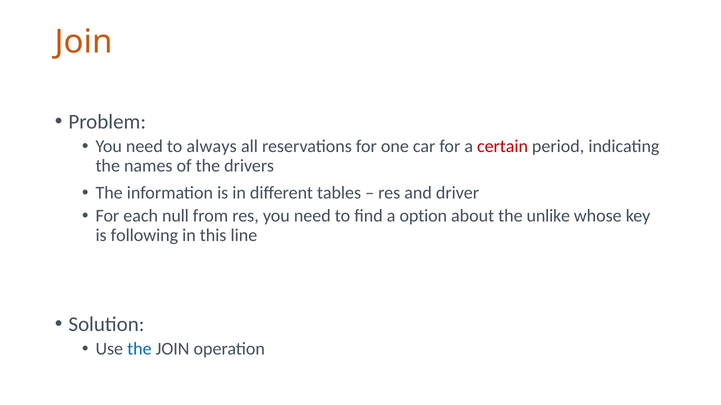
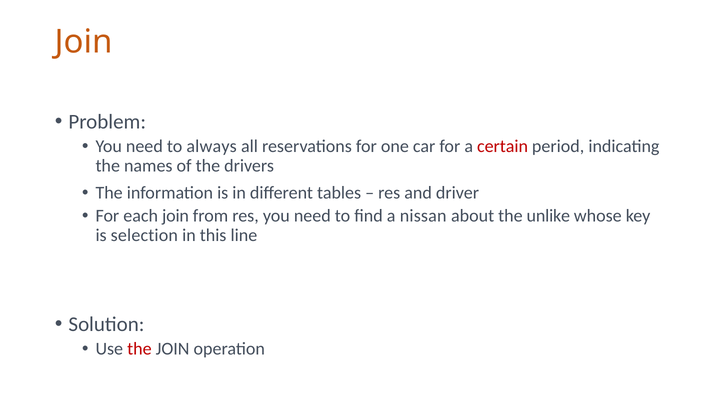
each null: null -> join (175, 216)
option: option -> nissan (423, 216)
following: following -> selection (144, 236)
the colour: blue -> red (139, 350)
